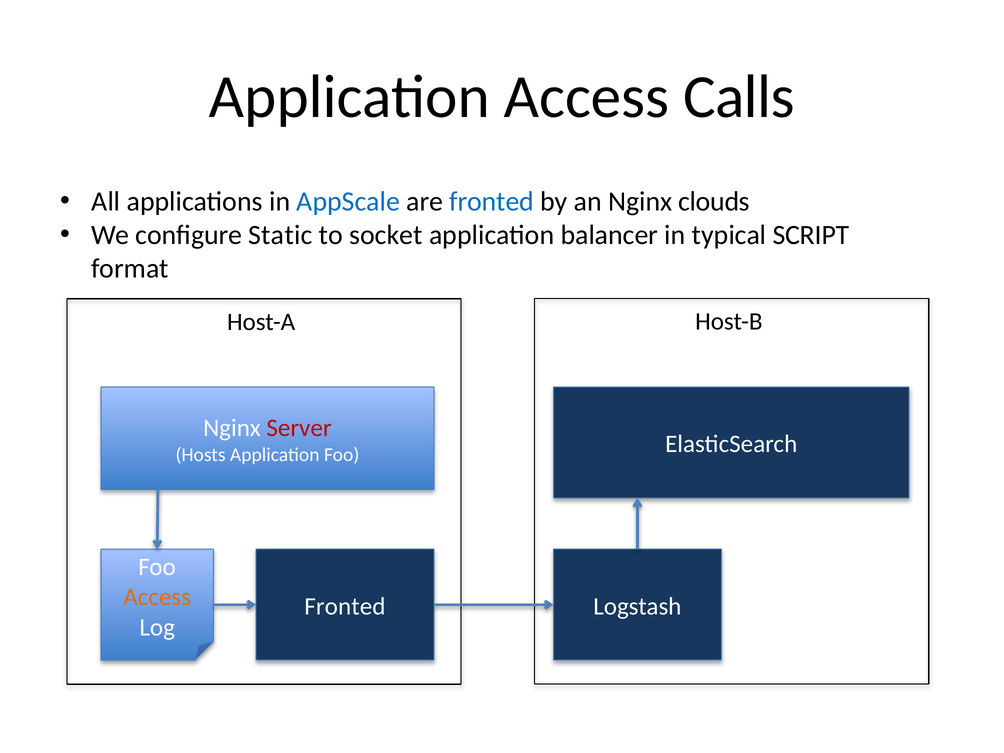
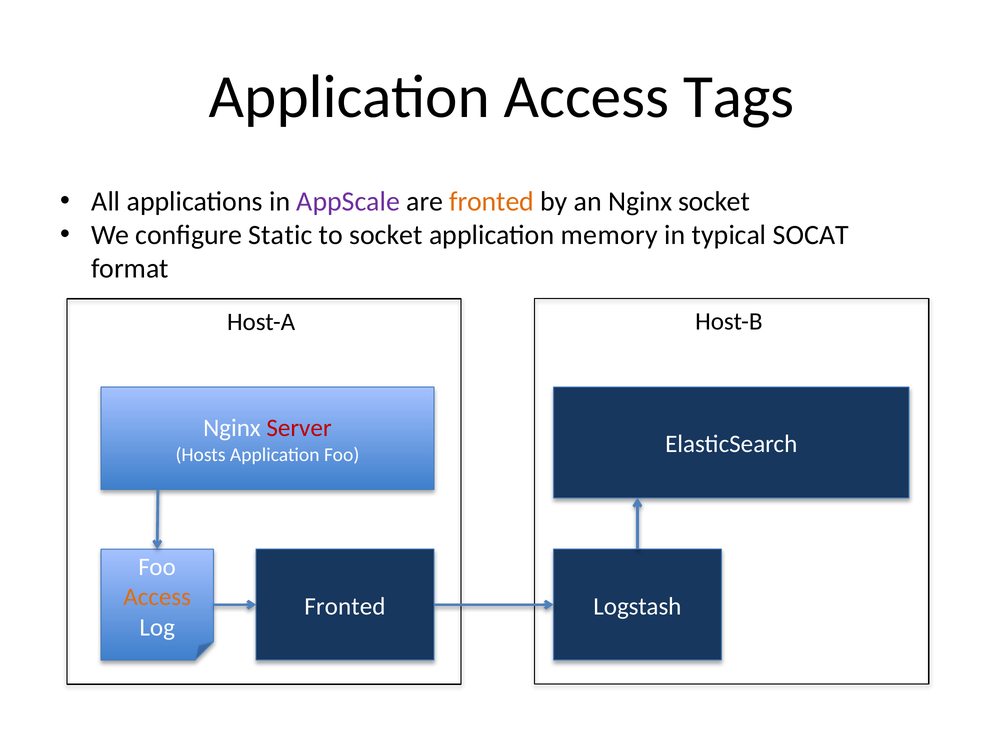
Calls: Calls -> Tags (739, 97)
AppScale colour: blue -> purple (348, 201)
fronted colour: blue -> orange (492, 201)
Nginx clouds: clouds -> socket (714, 201)
balancer: balancer -> memory (609, 235)
SCRIPT: SCRIPT -> SOCAT (811, 235)
